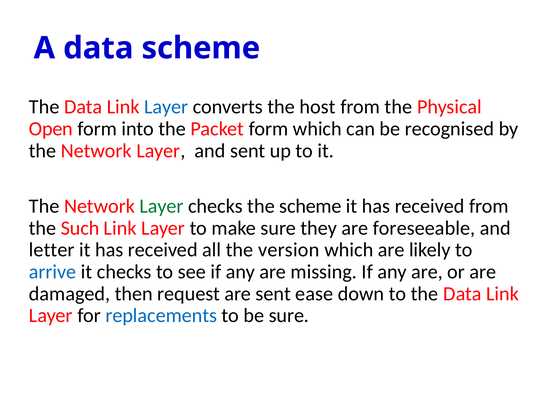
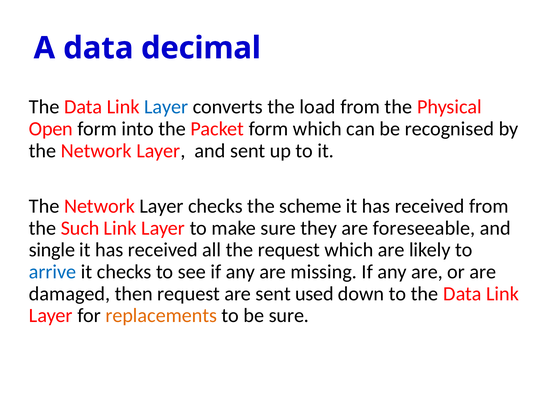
data scheme: scheme -> decimal (201, 48)
host: host -> load (317, 107)
Layer colour: green -> black (162, 206)
letter: letter -> single (52, 250)
the version: version -> request (289, 250)
ease: ease -> used (314, 294)
replacements colour: blue -> orange (161, 316)
